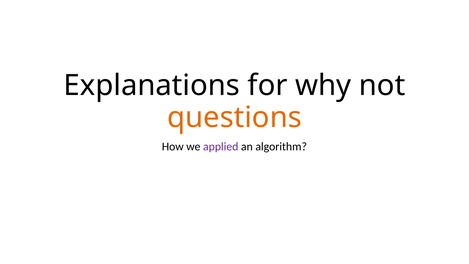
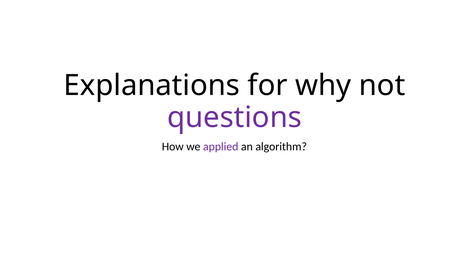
questions colour: orange -> purple (234, 117)
